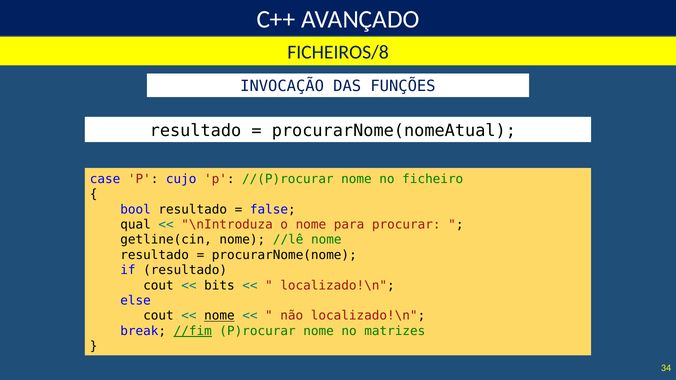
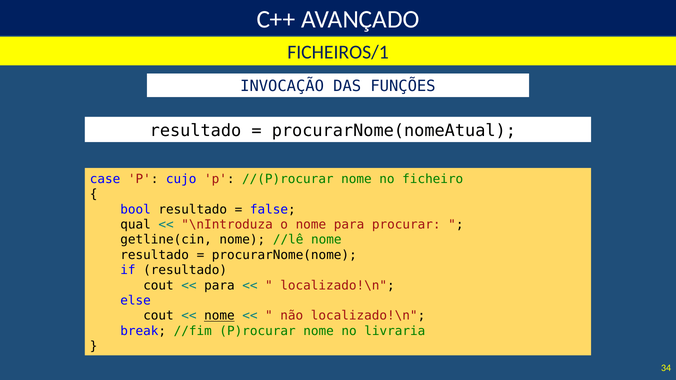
FICHEIROS/8: FICHEIROS/8 -> FICHEIROS/1 (338, 52)
bits: bits -> para (219, 286)
//fim underline: present -> none (193, 331)
matrizes: matrizes -> livraria (395, 331)
